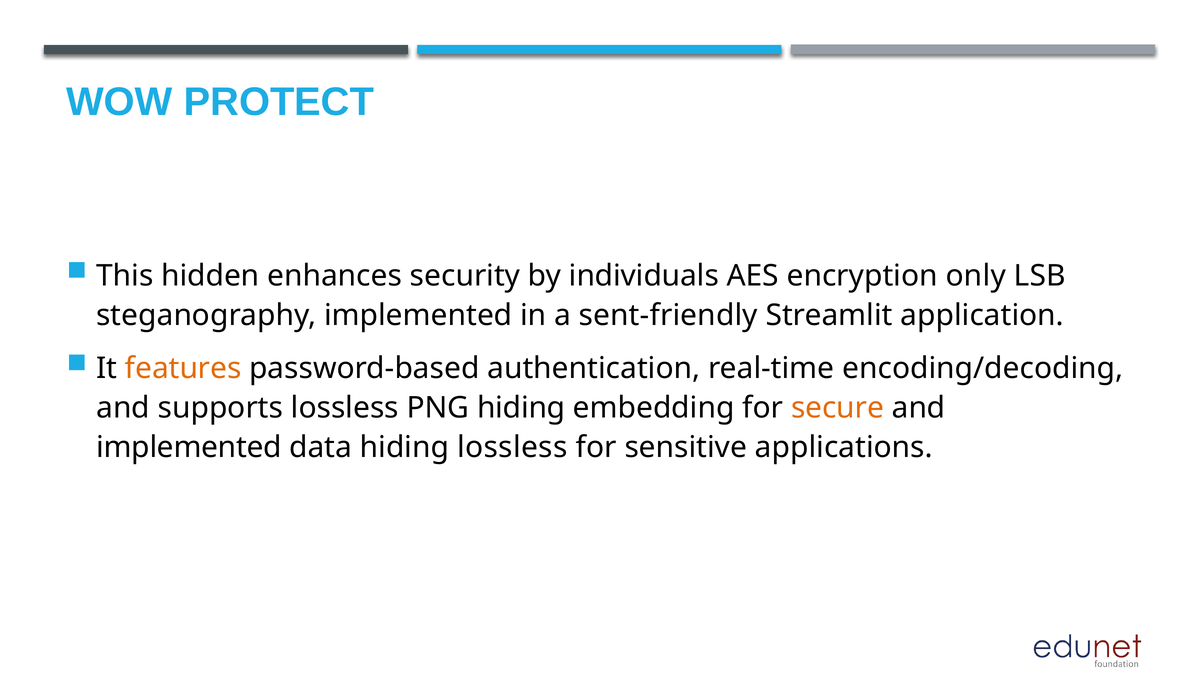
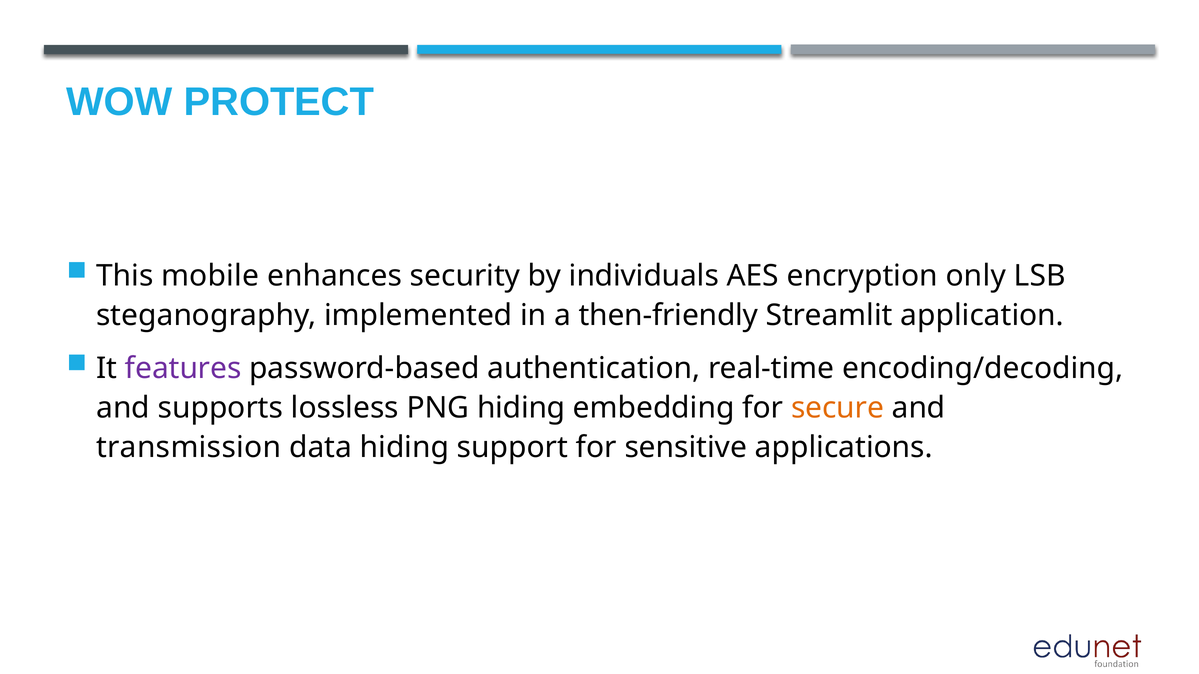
hidden: hidden -> mobile (210, 276)
sent-friendly: sent-friendly -> then-friendly (668, 315)
features colour: orange -> purple (183, 368)
implemented: implemented -> transmission (189, 448)
hiding lossless: lossless -> support (513, 448)
